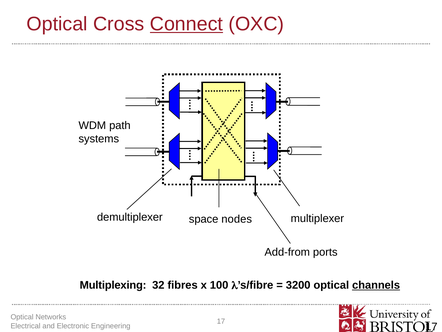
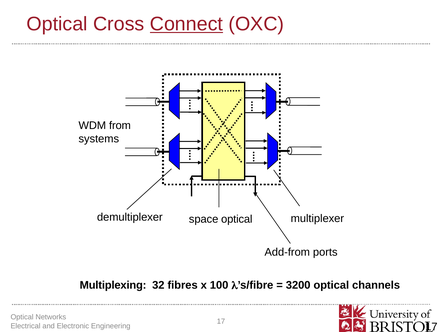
path: path -> from (120, 125)
space nodes: nodes -> optical (237, 219)
channels underline: present -> none (376, 285)
